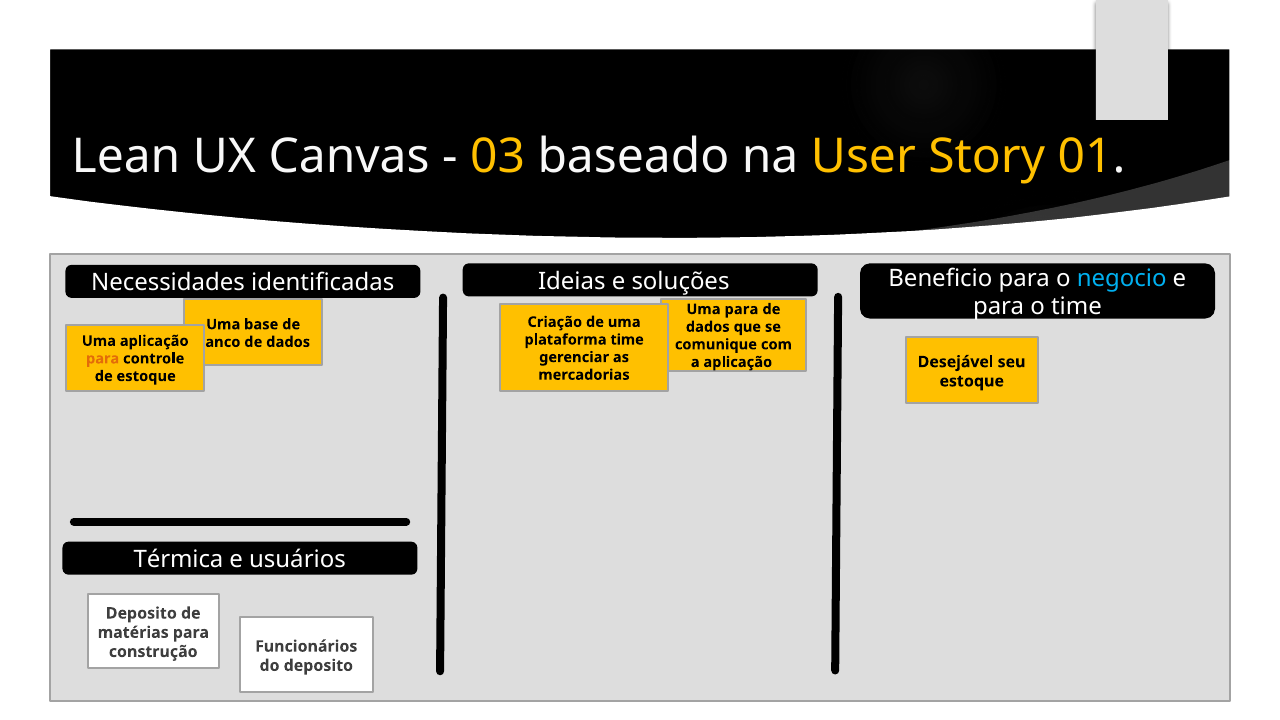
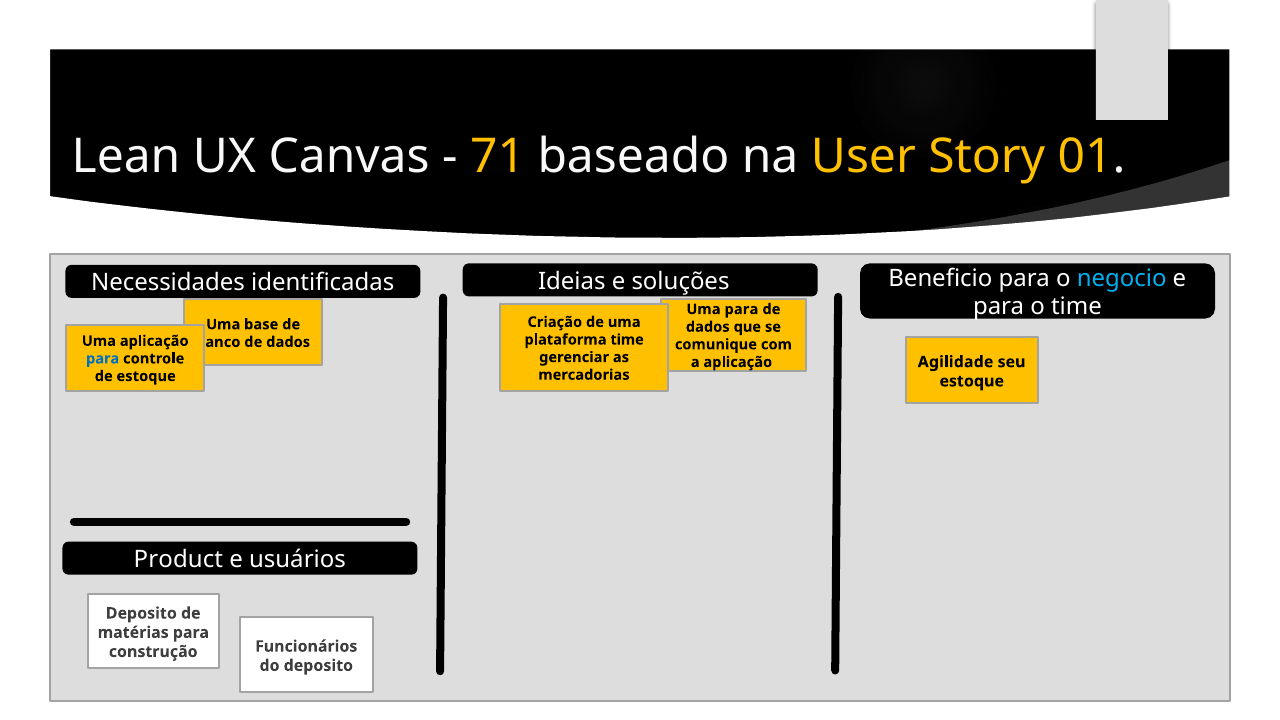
03: 03 -> 71 (498, 156)
para colour: orange -> blue (103, 359)
Desejável: Desejável -> Agilidade (956, 362)
Térmica: Térmica -> Product (178, 560)
